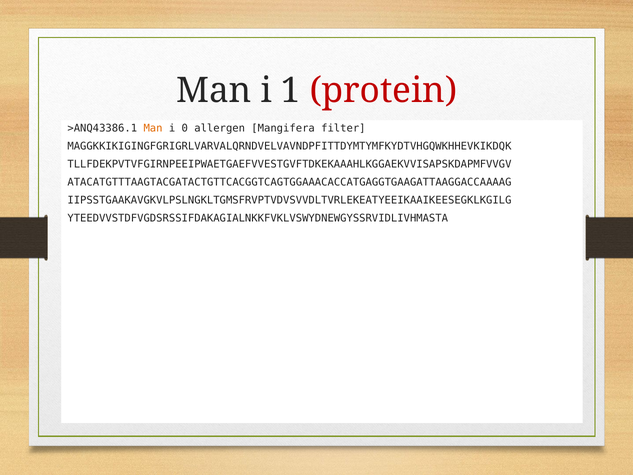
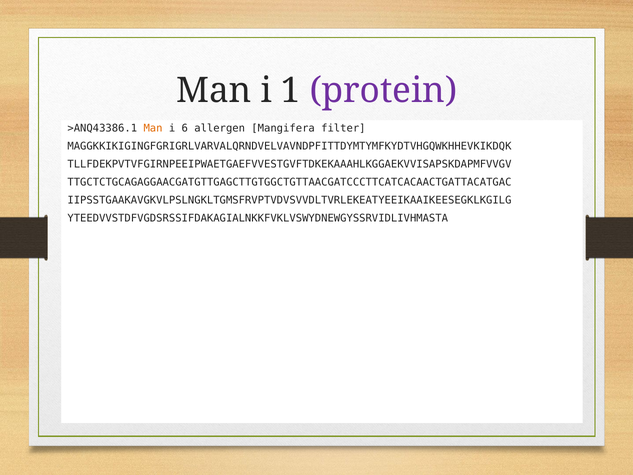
protein colour: red -> purple (383, 91)
0: 0 -> 6 (185, 128)
ATACATGTTTAAGTACGATACTGTTCACGGTCAGTGGAAACACCATGAGGTGAAGATTAAGGACCAAAAG: ATACATGTTTAAGTACGATACTGTTCACGGTCAGTGGAAACACCATGAGGTGAAGATTAAGGACCAAAAG -> TTGCTCTGCAGAGGAACGATGTTGAGCTTGTGGCTGTTAACGATCCCTTCATCACAACTGATTACATGAC (289, 182)
